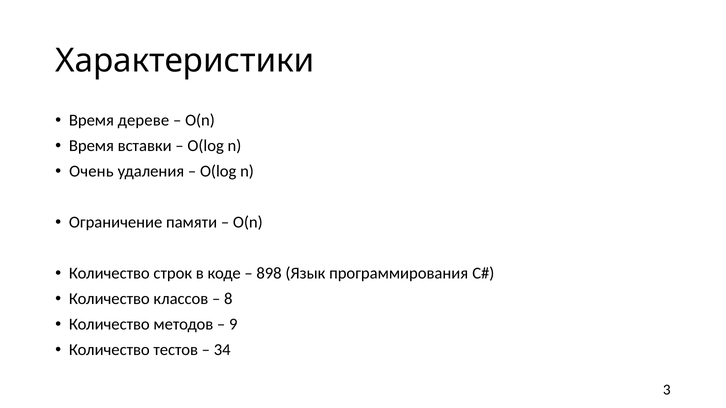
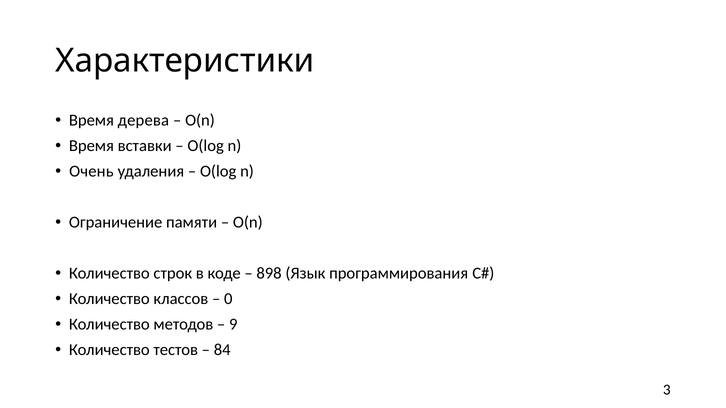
дереве: дереве -> дерева (143, 120)
8: 8 -> 0 (228, 299)
34: 34 -> 84 (222, 350)
